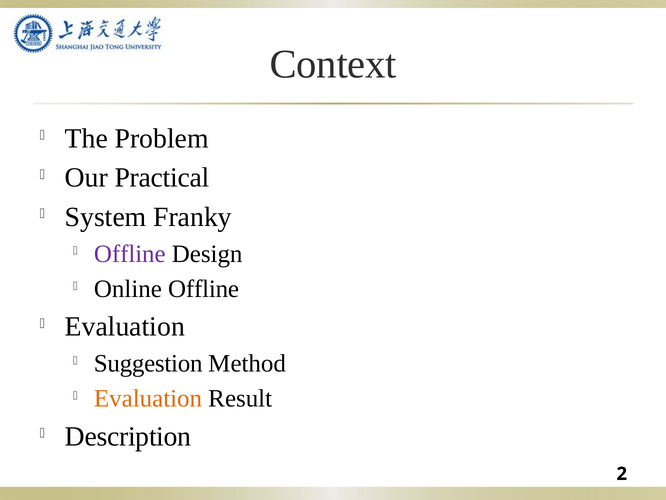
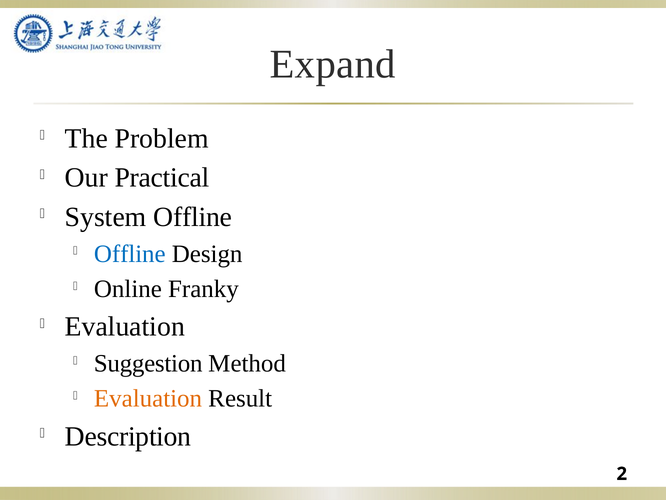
Context: Context -> Expand (333, 64)
System Franky: Franky -> Offline (193, 217)
Offline colour: purple -> blue (130, 254)
Online Offline: Offline -> Franky (203, 289)
